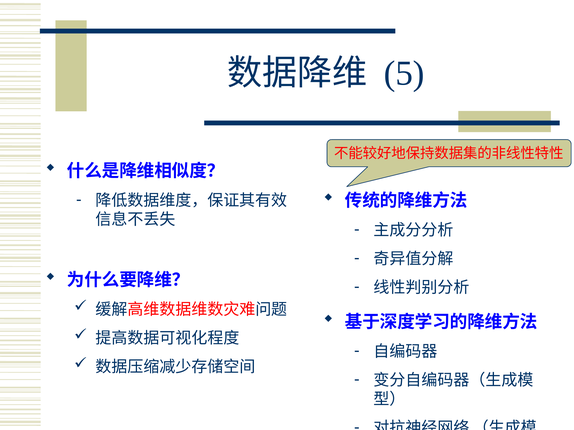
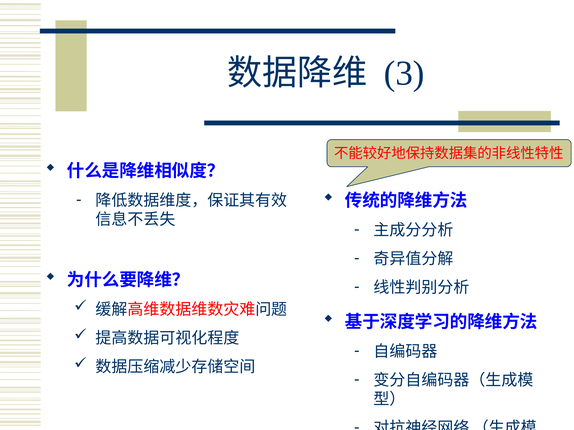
5: 5 -> 3 (404, 73)
